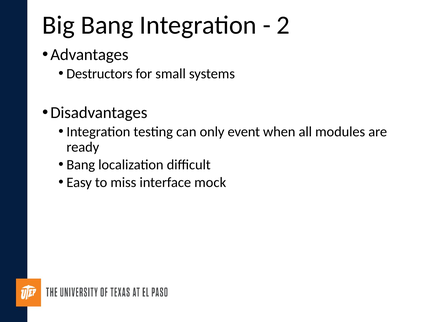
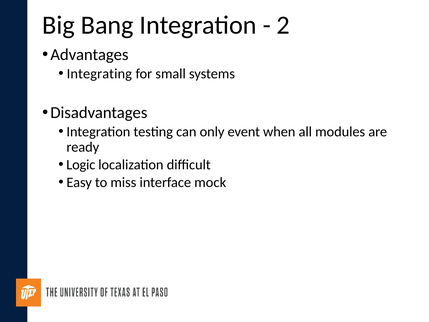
Destructors: Destructors -> Integrating (99, 74)
Bang: Bang -> Logic (81, 165)
